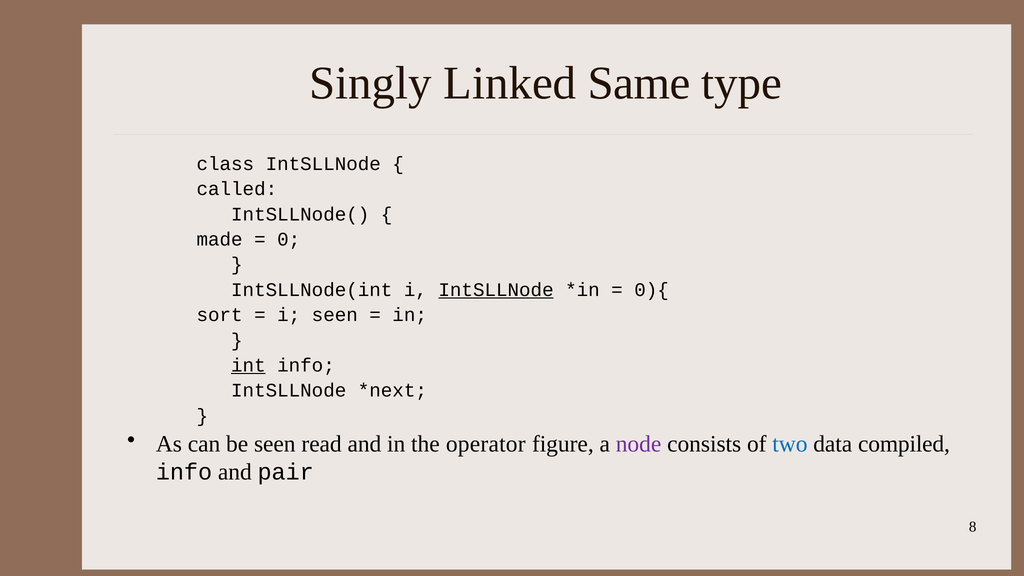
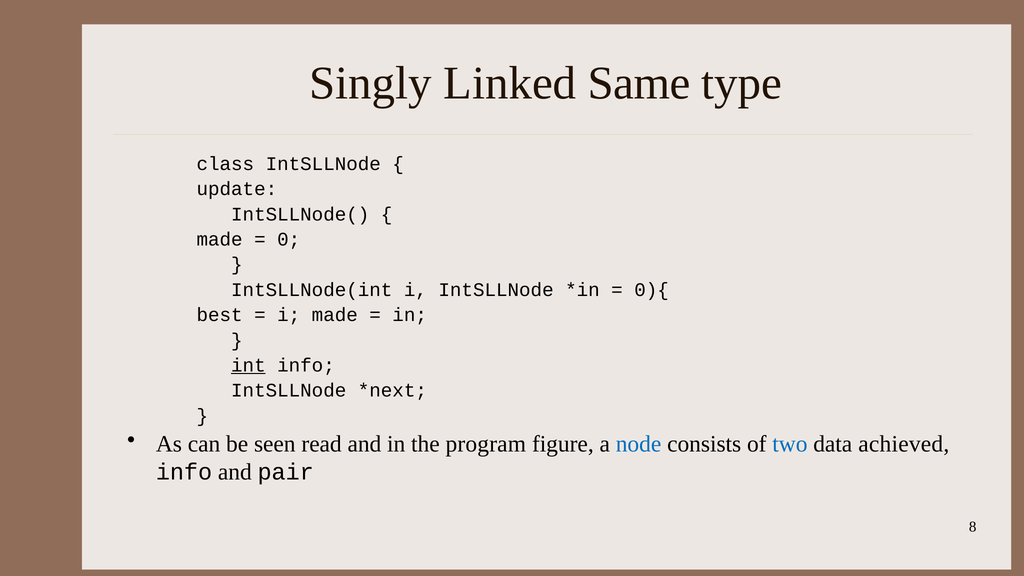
called: called -> update (237, 189)
IntSLLNode underline: present -> none (496, 290)
sort: sort -> best (220, 315)
i seen: seen -> made (335, 315)
operator: operator -> program (486, 444)
node colour: purple -> blue (639, 444)
compiled: compiled -> achieved (904, 444)
